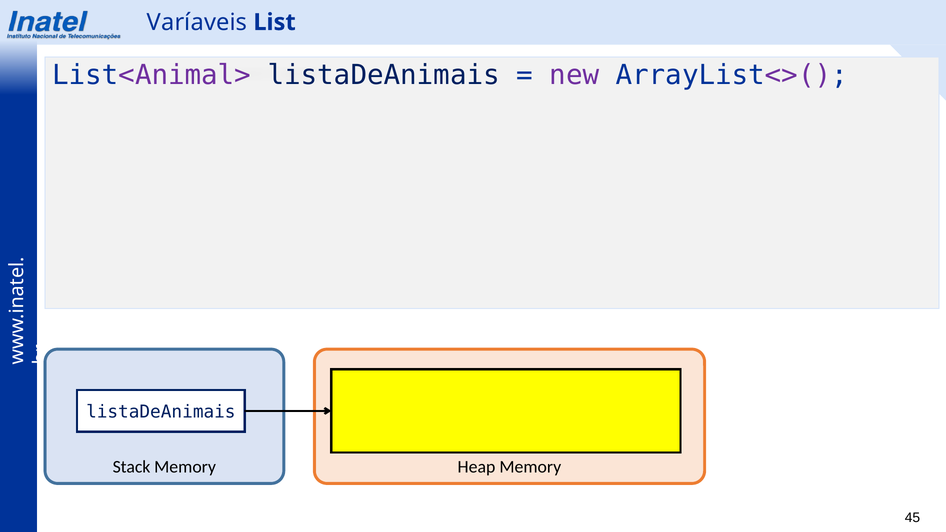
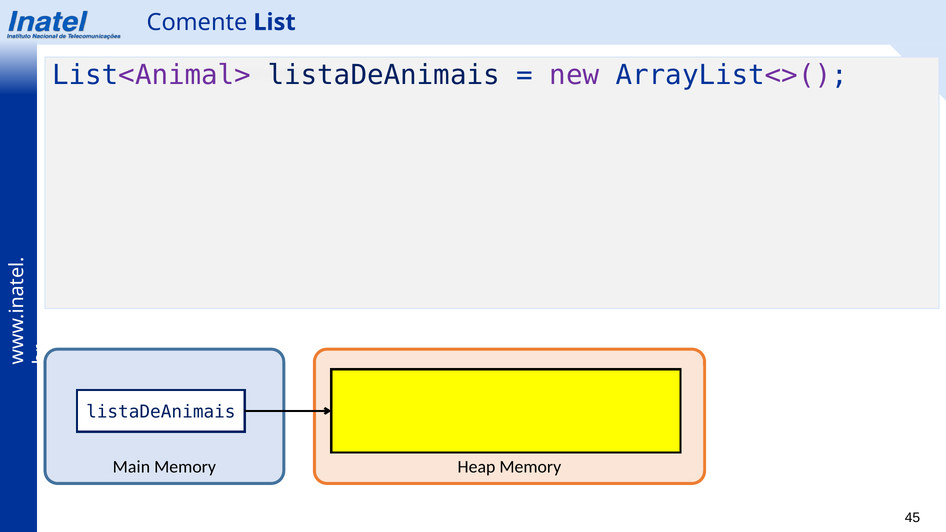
Varíaveis: Varíaveis -> Comente (197, 22)
Stack: Stack -> Main (131, 467)
